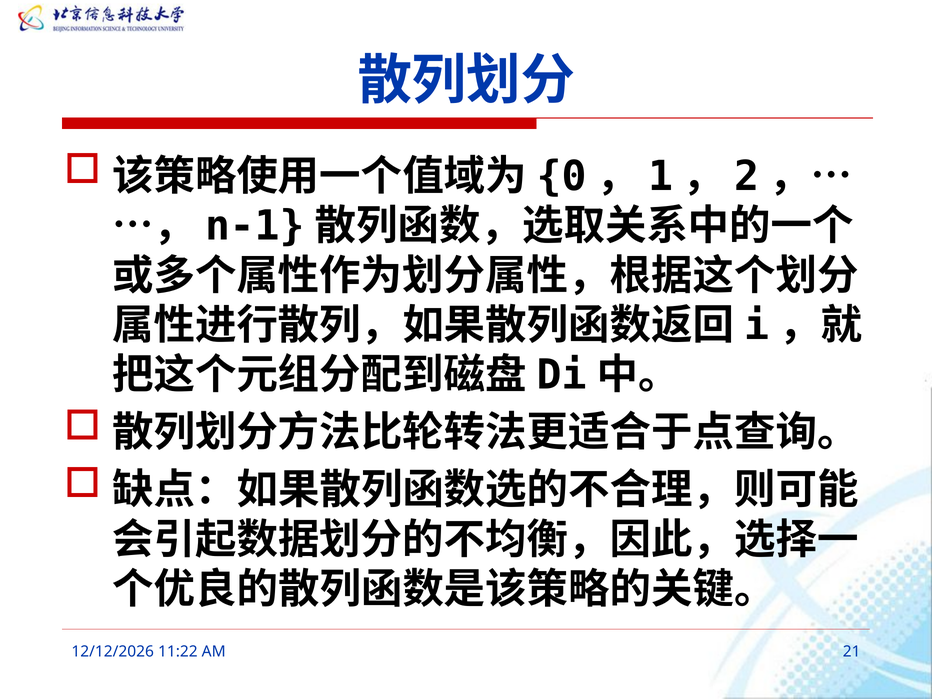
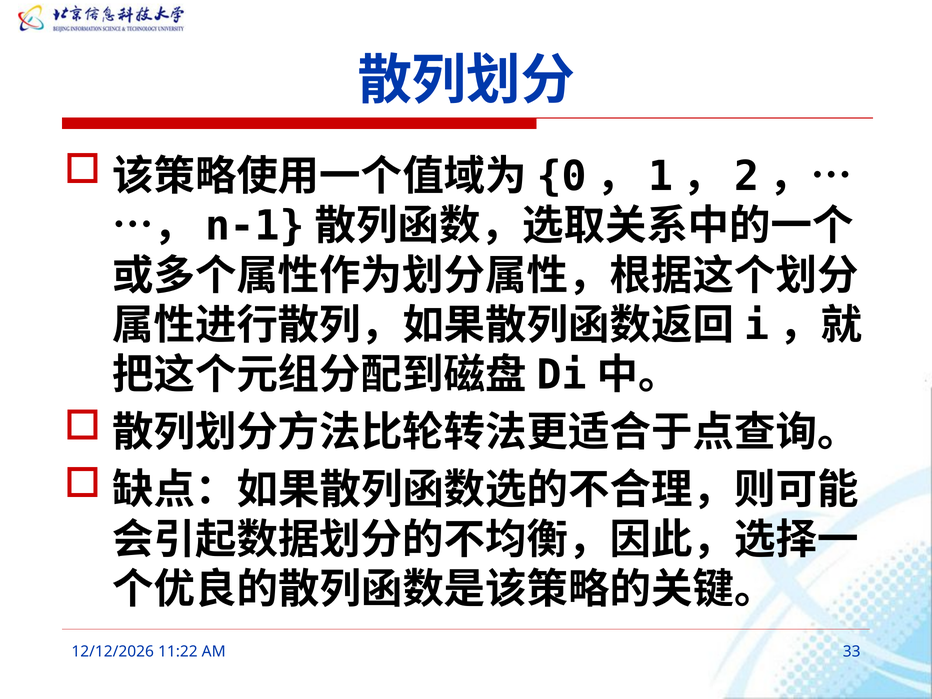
21: 21 -> 33 (852, 652)
